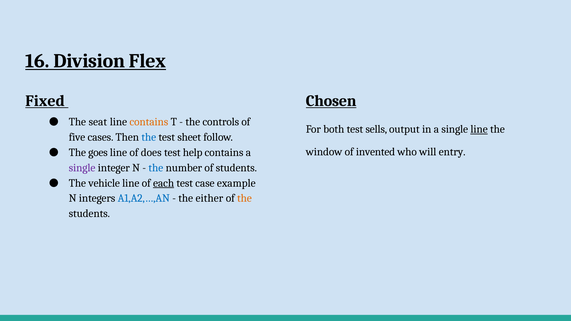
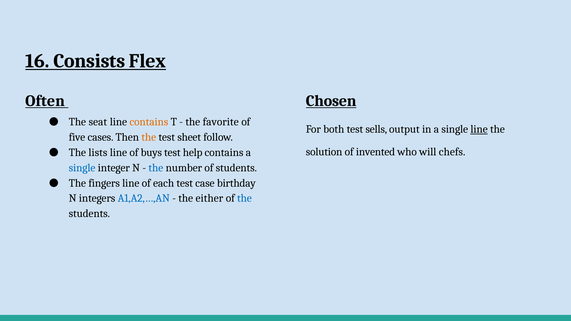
Division: Division -> Consists (89, 61)
Fixed: Fixed -> Often (45, 101)
controls: controls -> favorite (221, 122)
the colour: blue -> orange (149, 137)
goes: goes -> lists (98, 153)
does: does -> buys (151, 153)
window: window -> solution (324, 152)
entry: entry -> chefs (452, 152)
single colour: purple -> blue (82, 168)
vehicle: vehicle -> fingers (104, 183)
each underline: present -> none (164, 183)
example: example -> birthday (236, 183)
the colour: orange -> blue (244, 198)
